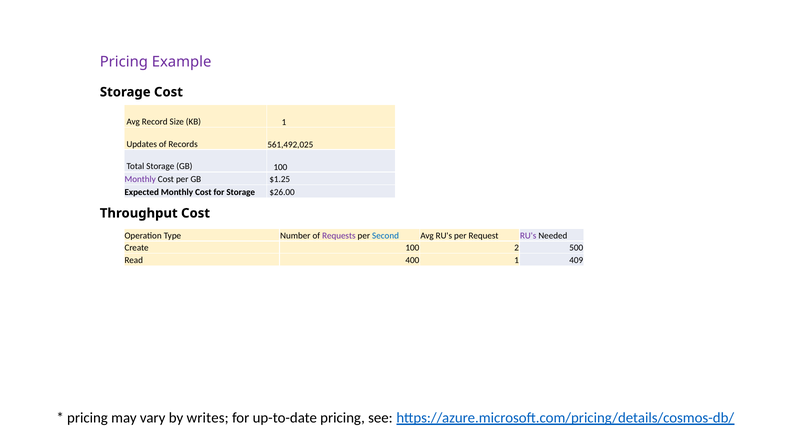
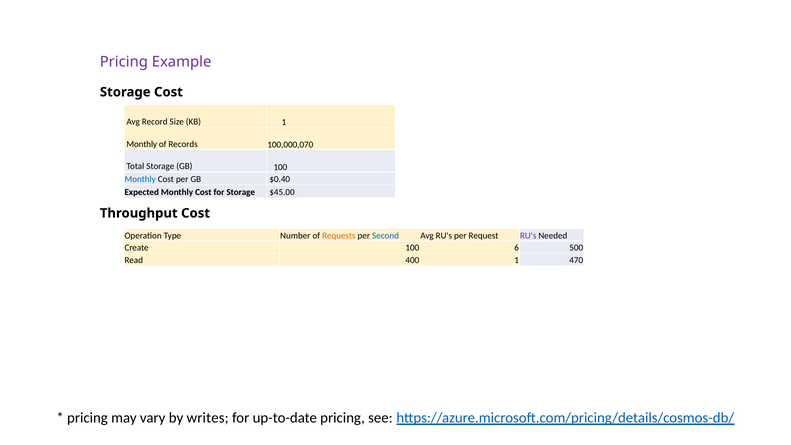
Updates: Updates -> Monthly (142, 144)
561,492,025: 561,492,025 -> 100,000,070 (290, 145)
Monthly colour: purple -> blue (140, 179)
$1.25: $1.25 -> $0.40 (280, 179)
$26.00: $26.00 -> $45.00 (282, 192)
Requests colour: purple -> orange (339, 236)
2: 2 -> 6 (517, 248)
409: 409 -> 470 (576, 260)
